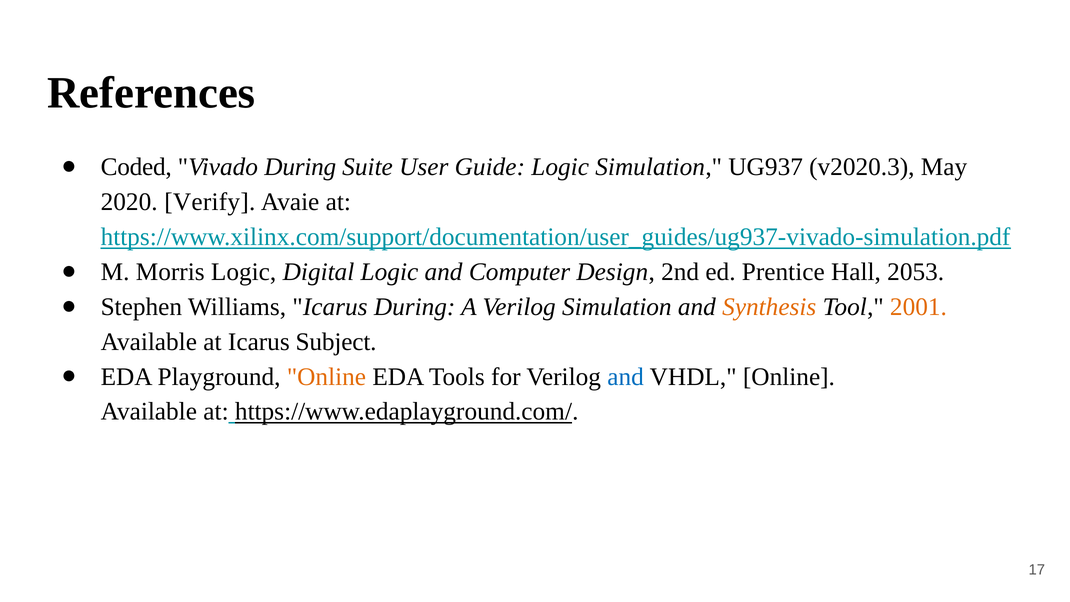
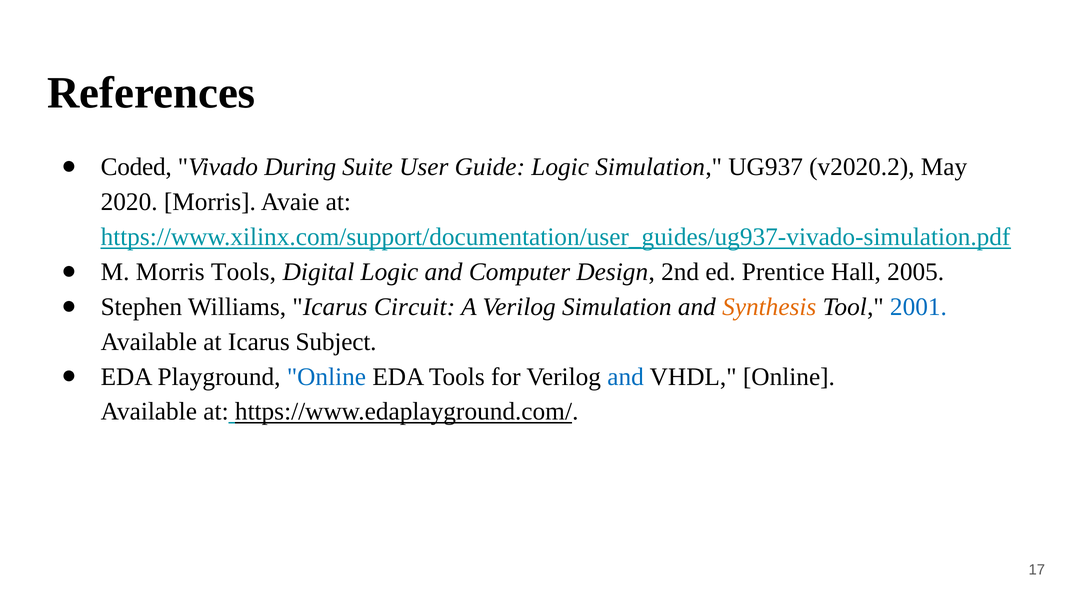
v2020.3: v2020.3 -> v2020.2 (862, 167)
2020 Verify: Verify -> Morris (210, 202)
Morris Logic: Logic -> Tools (244, 272)
2053: 2053 -> 2005 (916, 272)
Icarus During: During -> Circuit (415, 307)
2001 colour: orange -> blue (918, 307)
Online colour: orange -> blue (326, 377)
